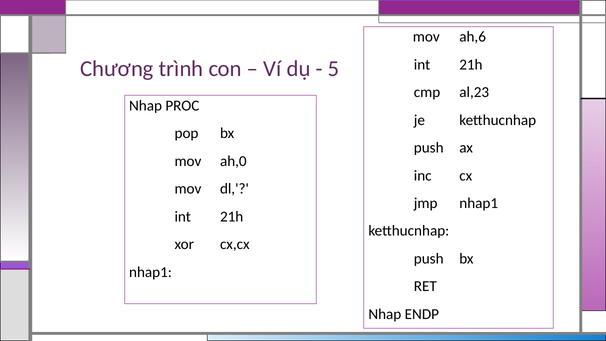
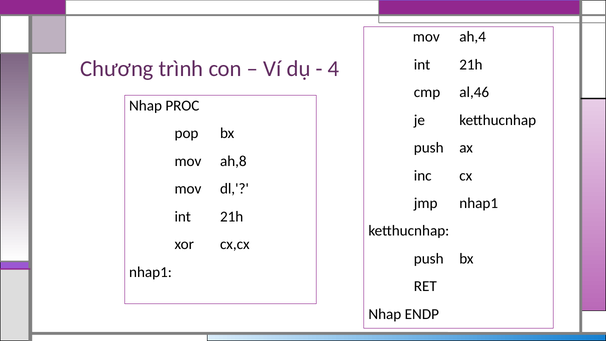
ah,6: ah,6 -> ah,4 (473, 37)
5: 5 -> 4 (333, 69)
al,23: al,23 -> al,46 (474, 92)
ah,0: ah,0 -> ah,8 (233, 161)
